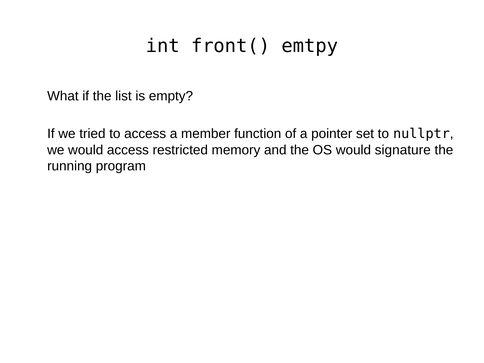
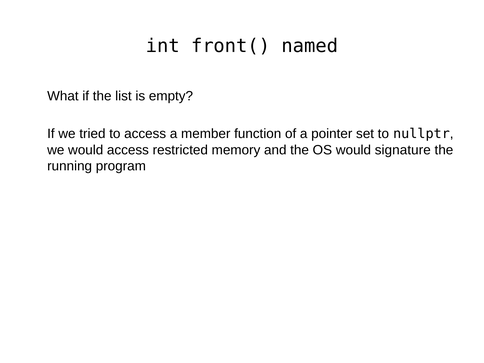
emtpy: emtpy -> named (310, 46)
